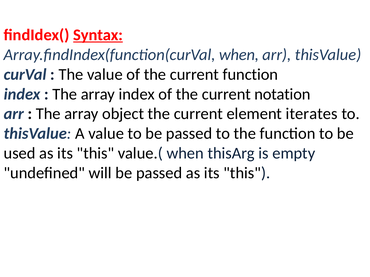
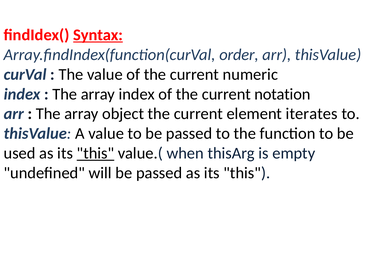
Array.findIndex(function(curVal when: when -> order (239, 55)
current function: function -> numeric (250, 75)
this underline: none -> present (95, 153)
